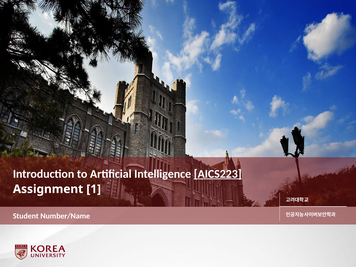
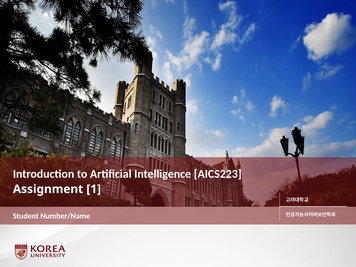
AICS223 underline: present -> none (218, 174)
